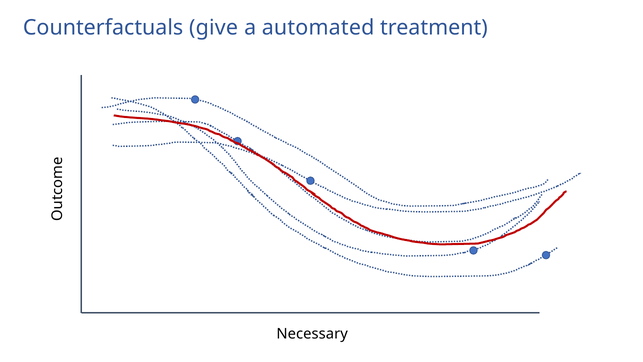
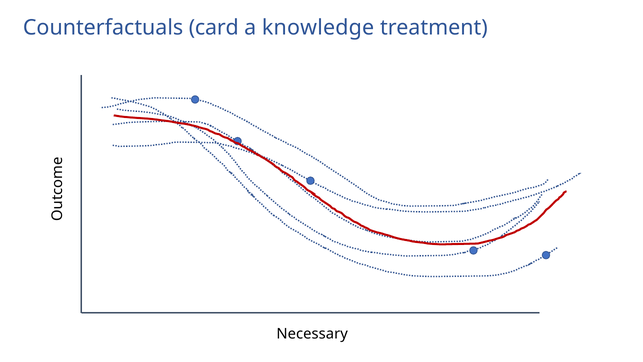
give: give -> card (214, 28)
automated: automated -> knowledge (318, 28)
